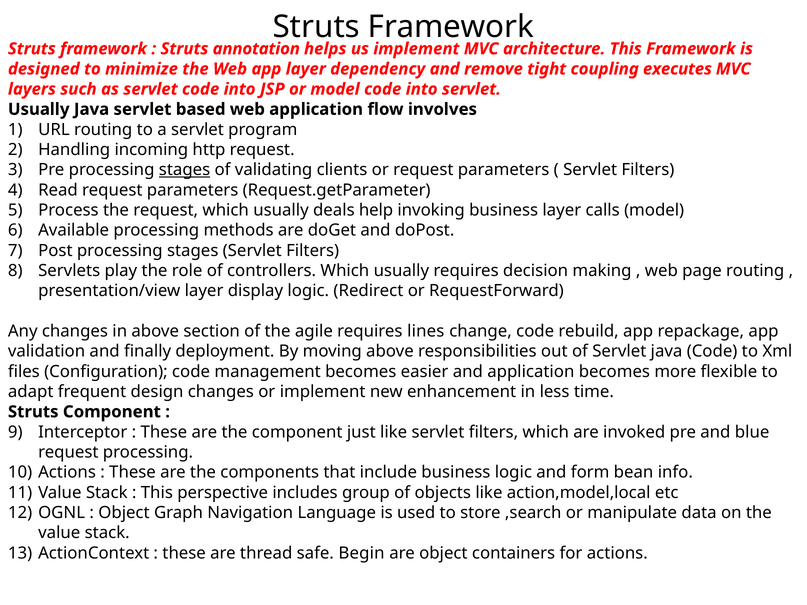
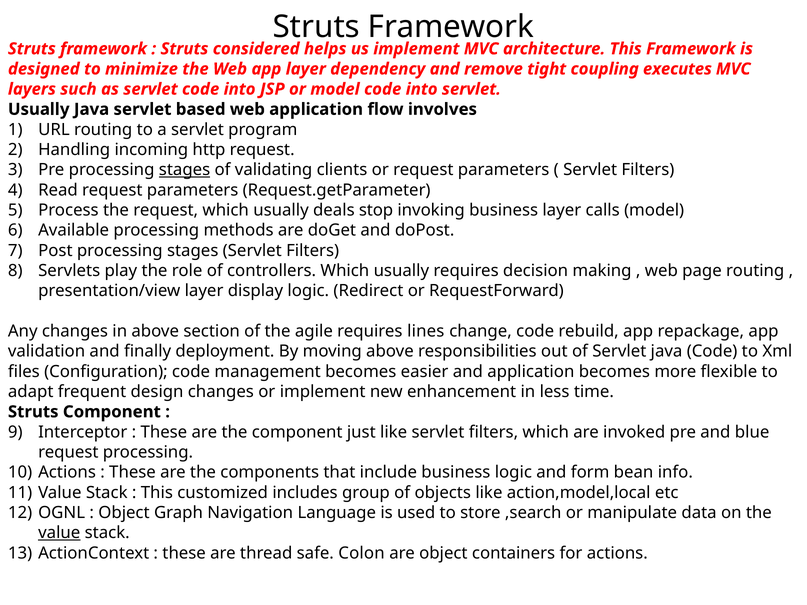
annotation: annotation -> considered (256, 49)
help: help -> stop (376, 210)
perspective: perspective -> customized (223, 493)
value underline: none -> present (59, 533)
Begin: Begin -> Colon (362, 553)
